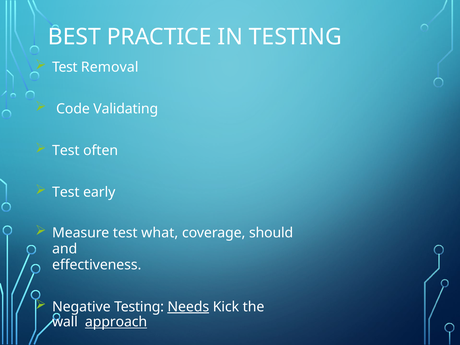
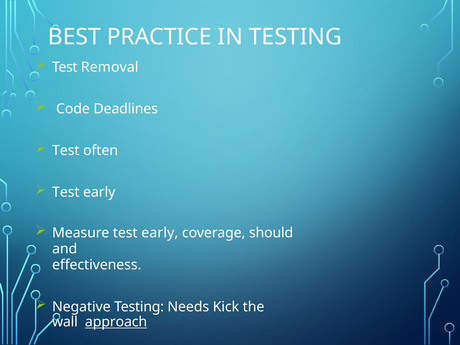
Validating: Validating -> Deadlines (126, 109)
Measure test what: what -> early (160, 233)
Needs underline: present -> none (188, 307)
